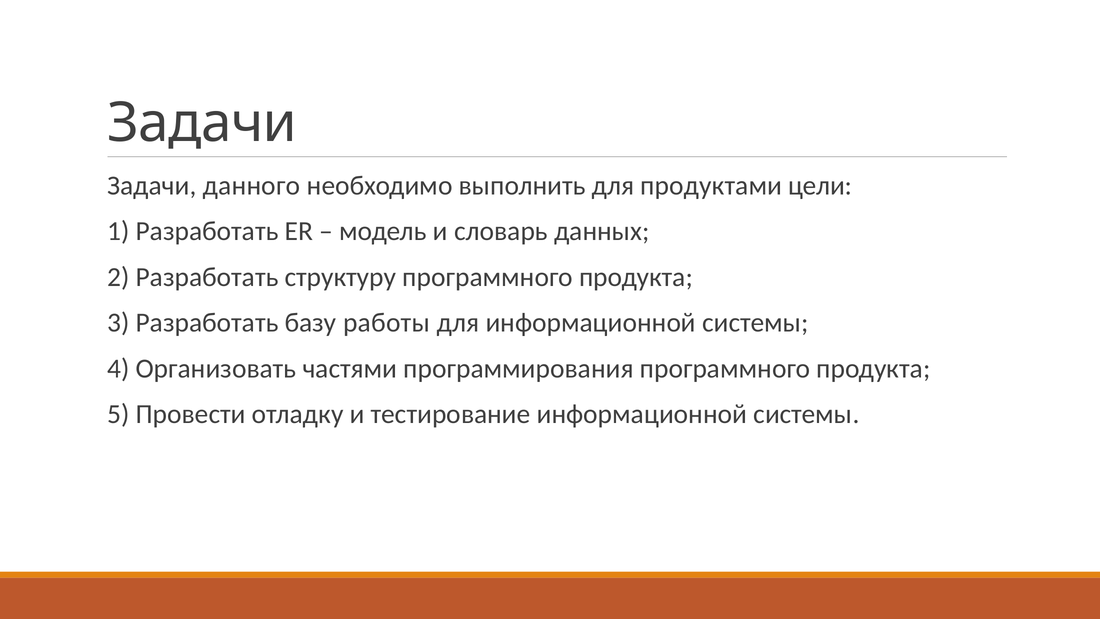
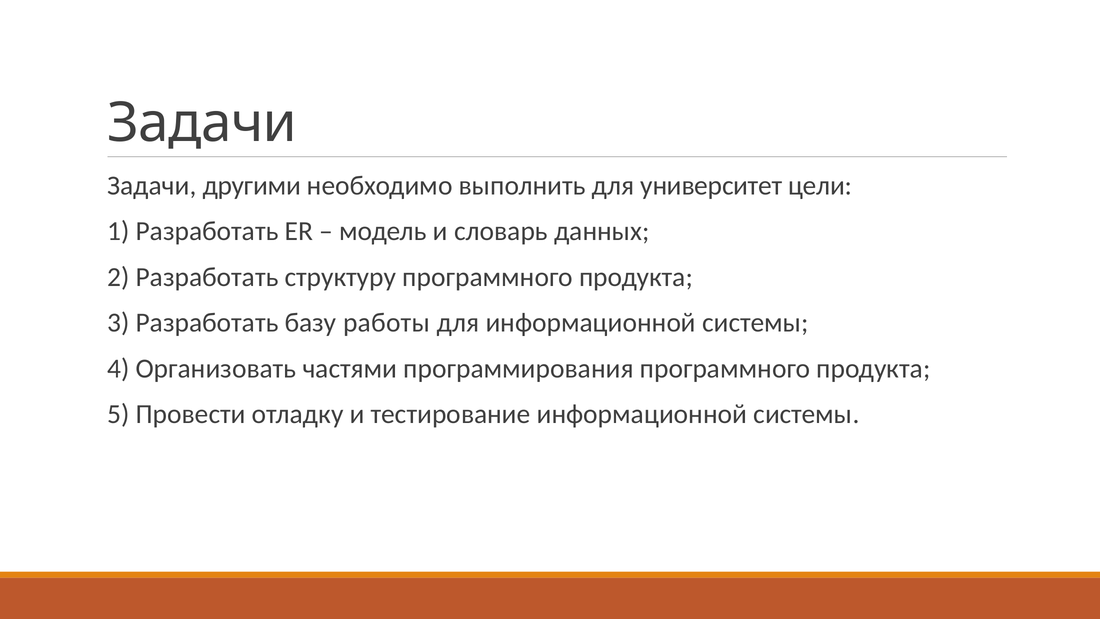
данного: данного -> другими (252, 185)
продуктами: продуктами -> университет (711, 185)
